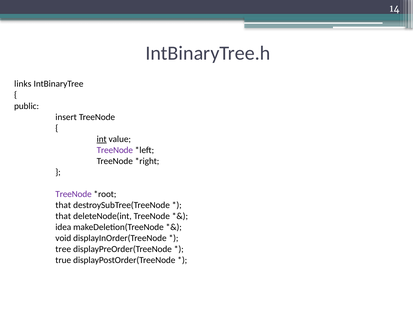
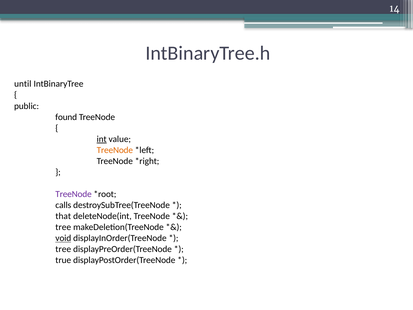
links: links -> until (23, 84)
insert: insert -> found (66, 117)
TreeNode colour: purple -> orange (115, 150)
that: that -> calls (63, 205)
idea: idea -> tree (63, 227)
void underline: none -> present (63, 238)
